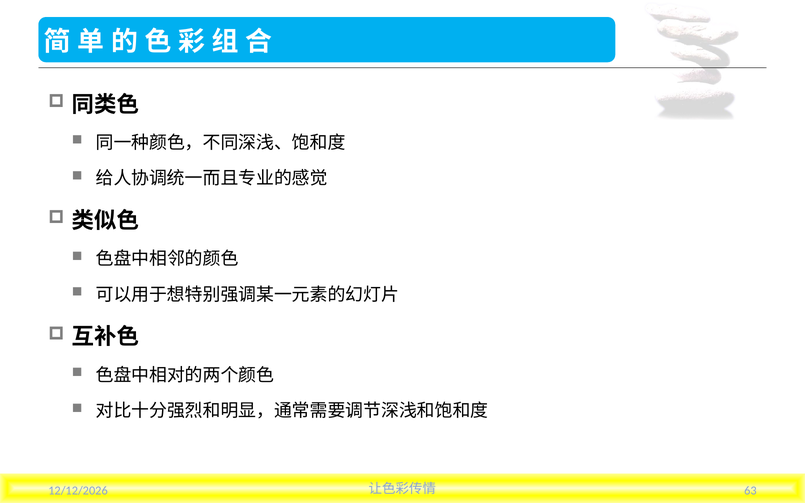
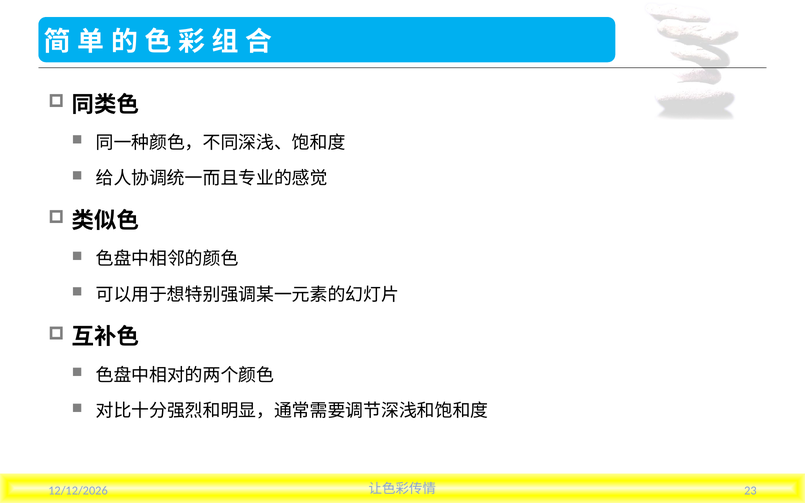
63: 63 -> 23 (750, 491)
